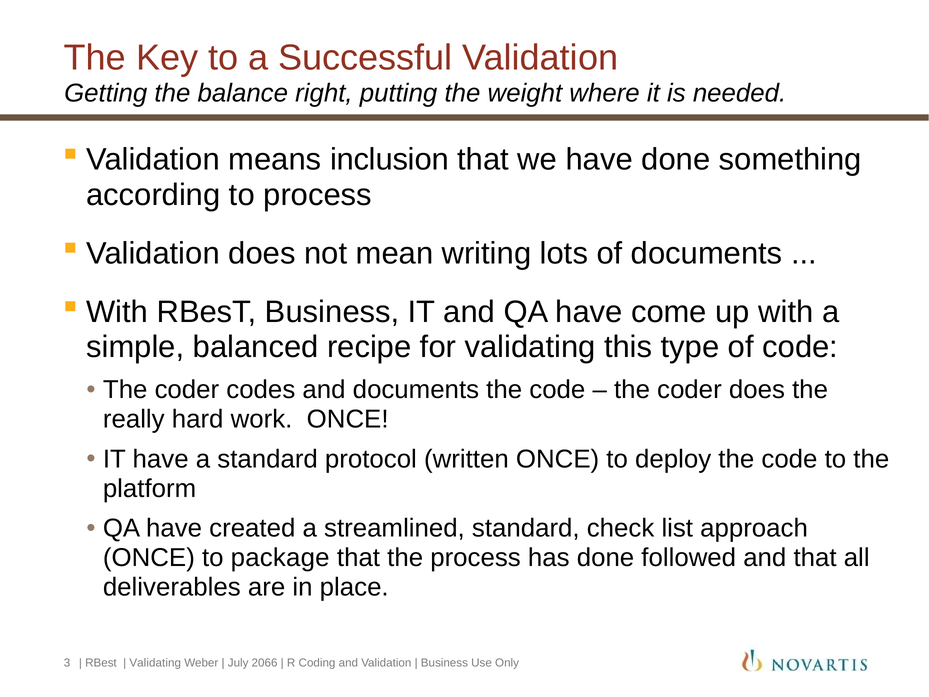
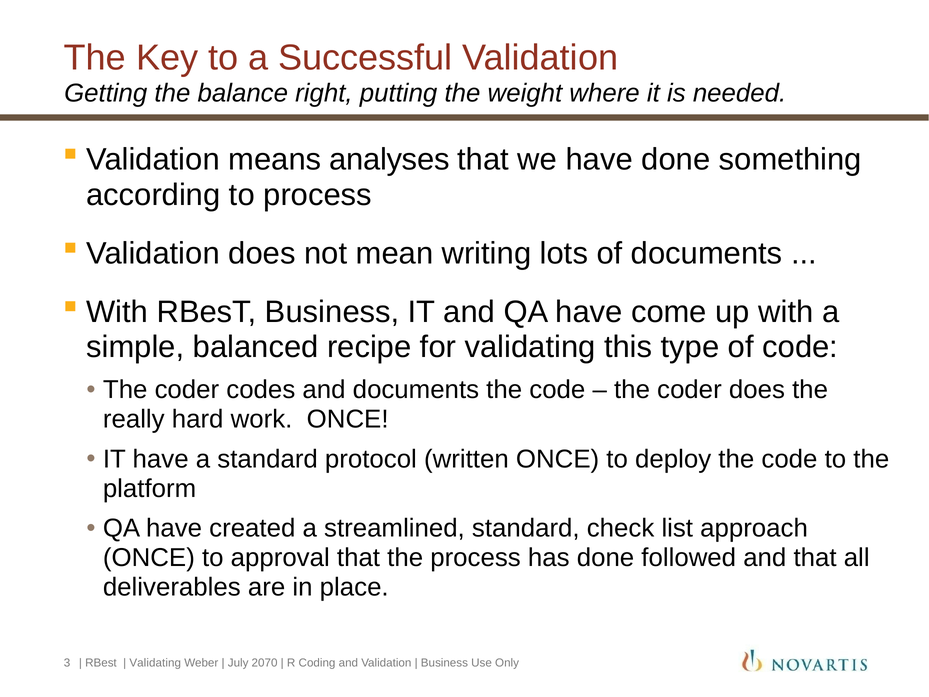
inclusion: inclusion -> analyses (389, 159)
package: package -> approval (280, 558)
2066: 2066 -> 2070 (265, 663)
